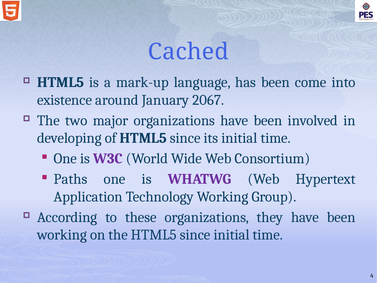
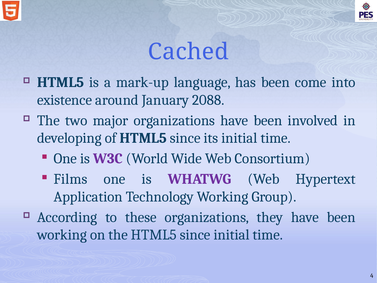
2067: 2067 -> 2088 (208, 100)
Paths: Paths -> Films (70, 179)
